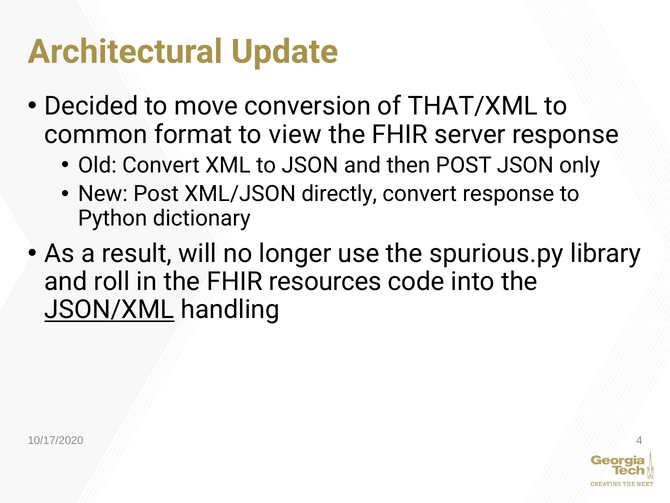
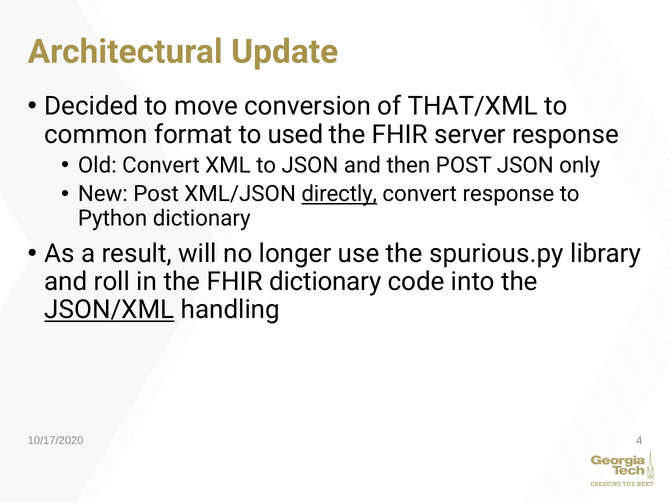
view: view -> used (295, 134)
directly underline: none -> present (339, 194)
FHIR resources: resources -> dictionary (325, 281)
